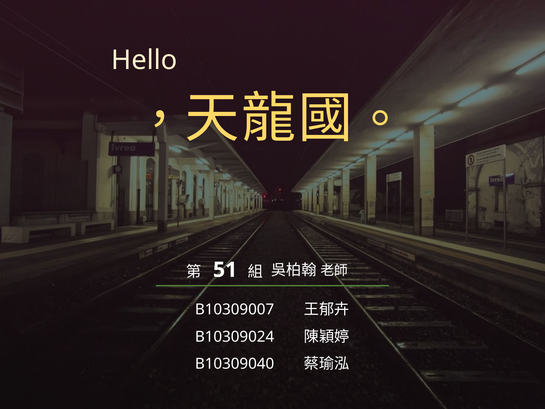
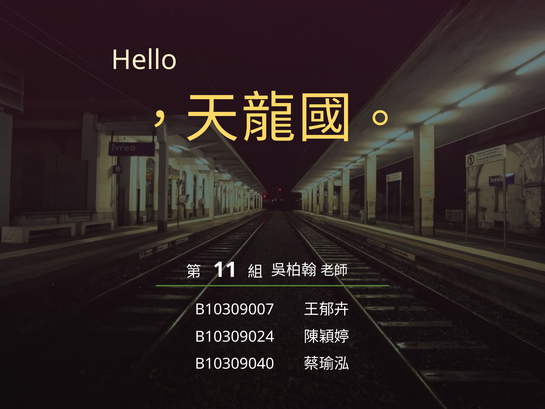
51: 51 -> 11 (225, 270)
